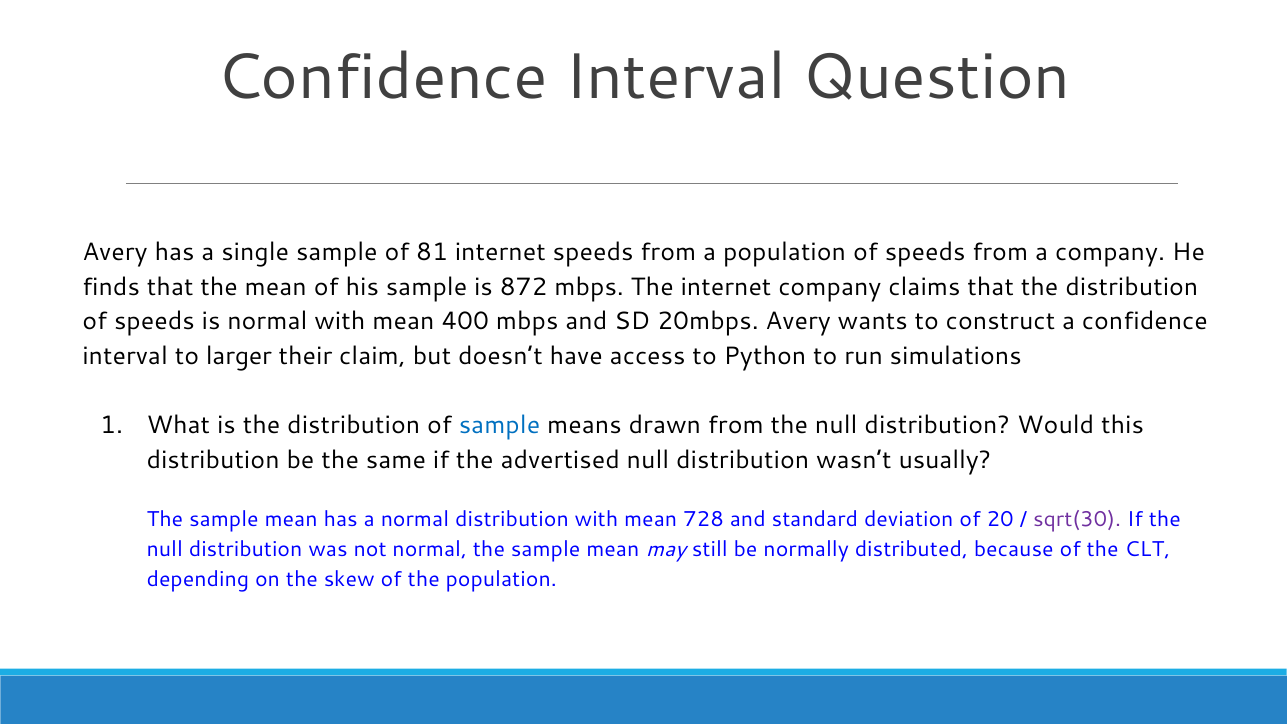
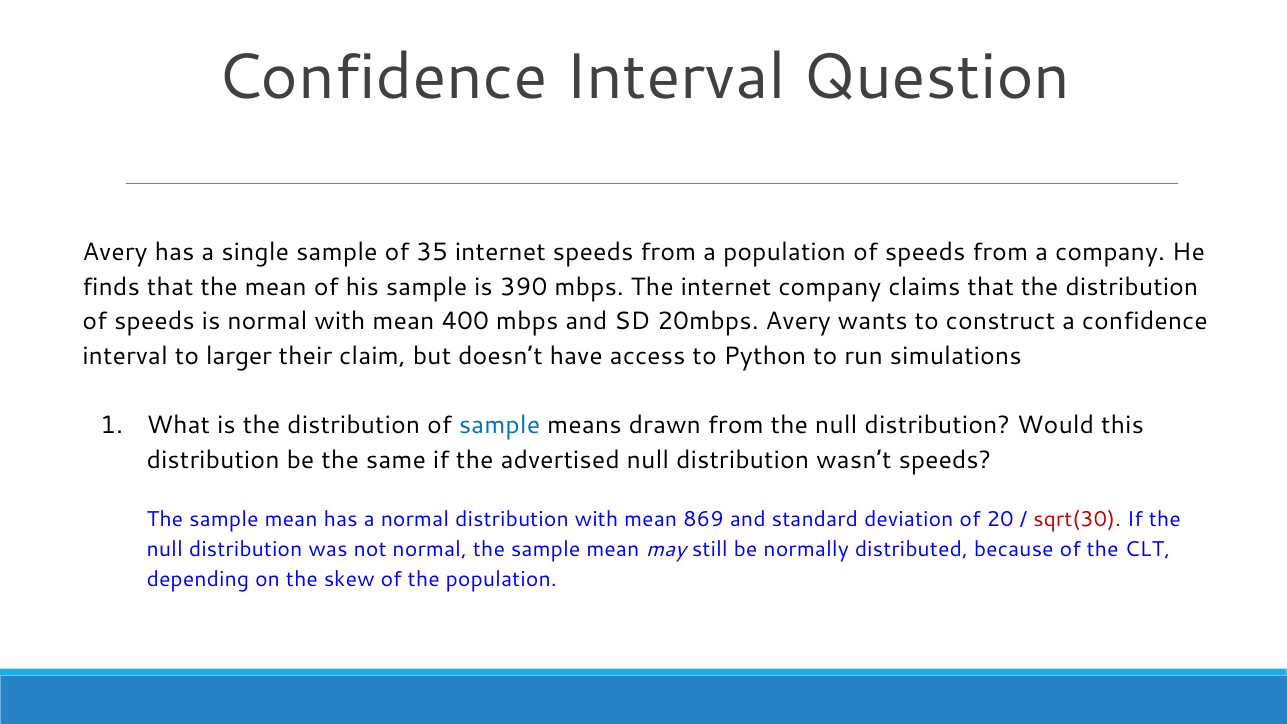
81: 81 -> 35 (432, 253)
872: 872 -> 390 (524, 287)
wasn’t usually: usually -> speeds (945, 460)
728: 728 -> 869 (704, 520)
sqrt(30 colour: purple -> red (1077, 520)
